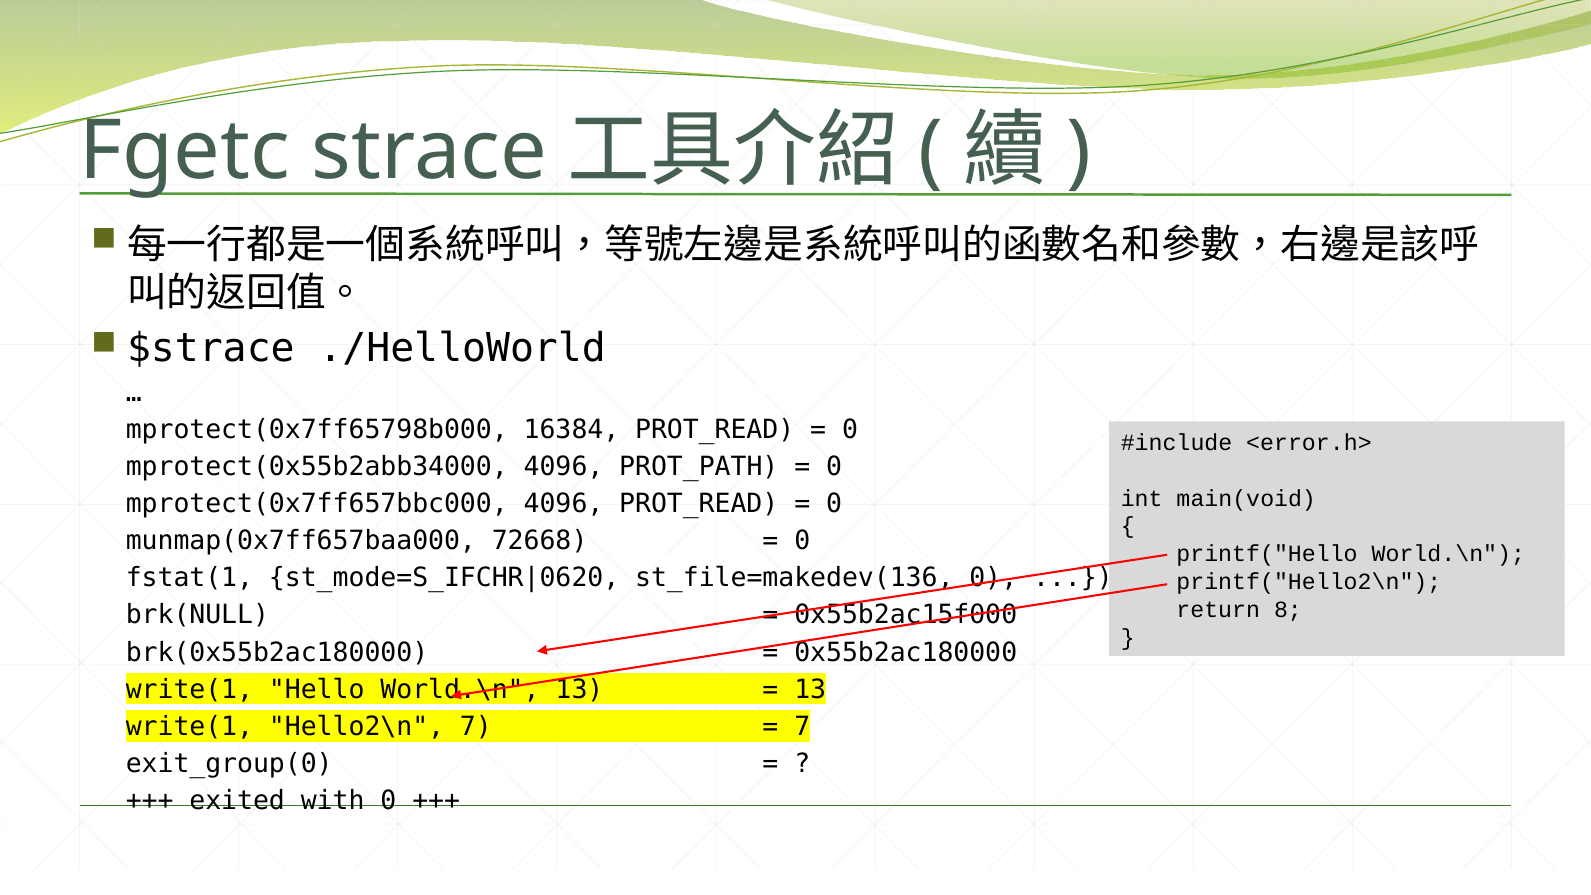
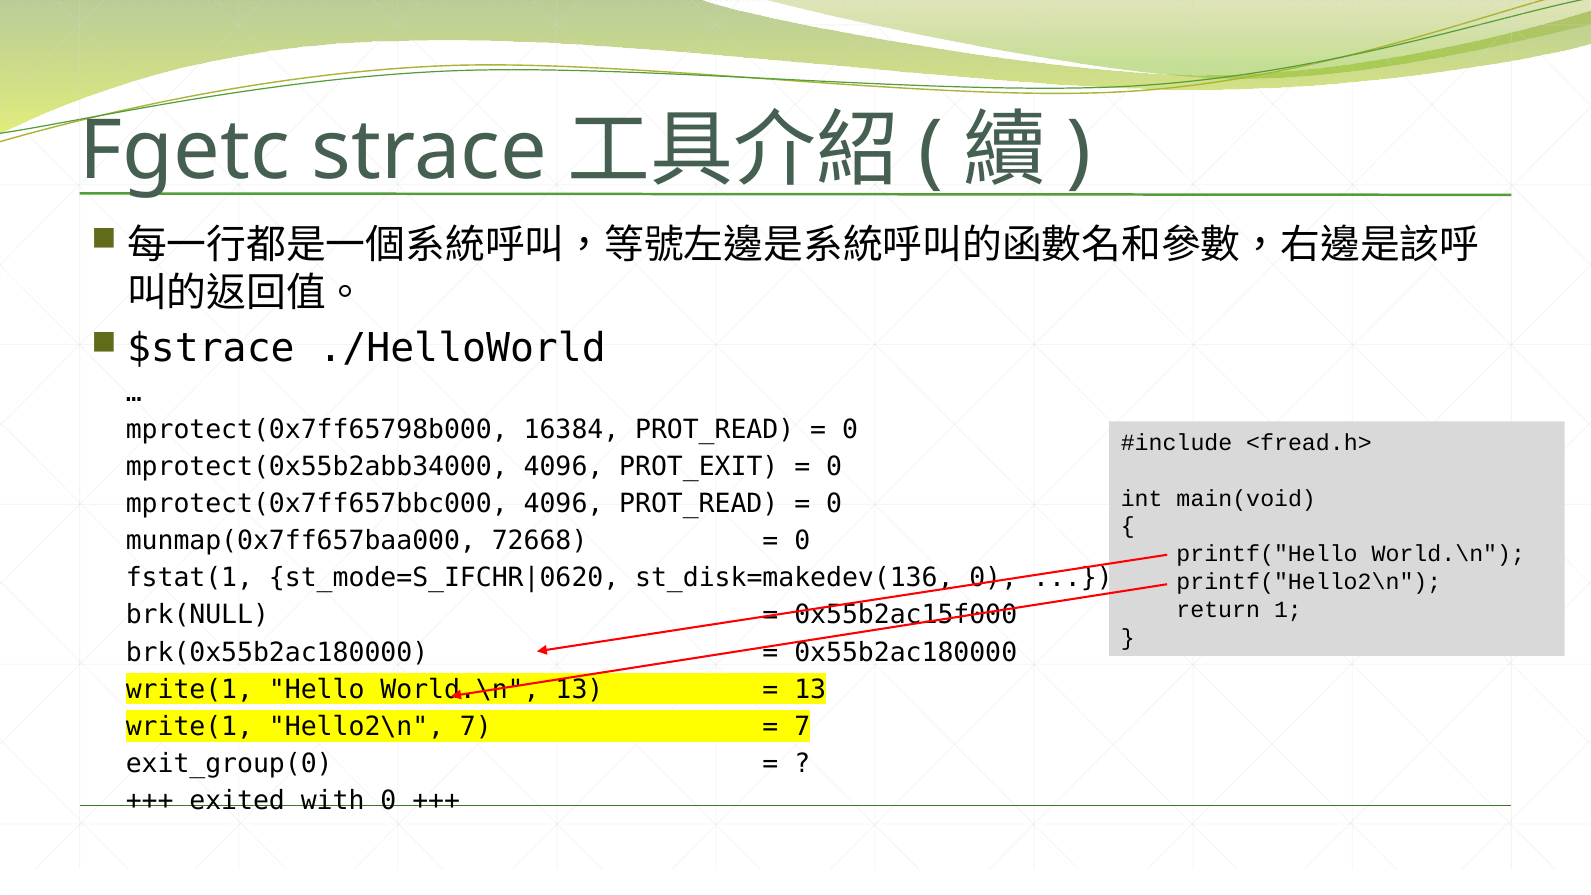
<error.h>: <error.h> -> <fread.h> (1309, 443)
PROT_PATH: PROT_PATH -> PROT_EXIT (699, 467)
st_file=makedev(136: st_file=makedev(136 -> st_disk=makedev(136 (794, 578)
8: 8 -> 1 (1288, 610)
